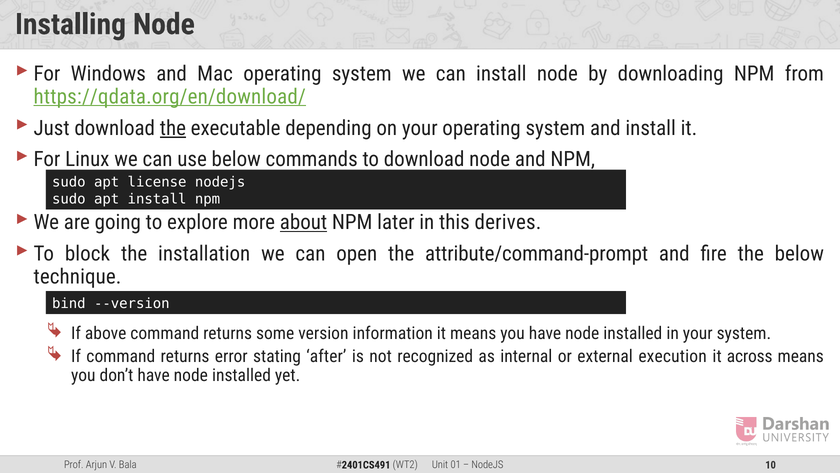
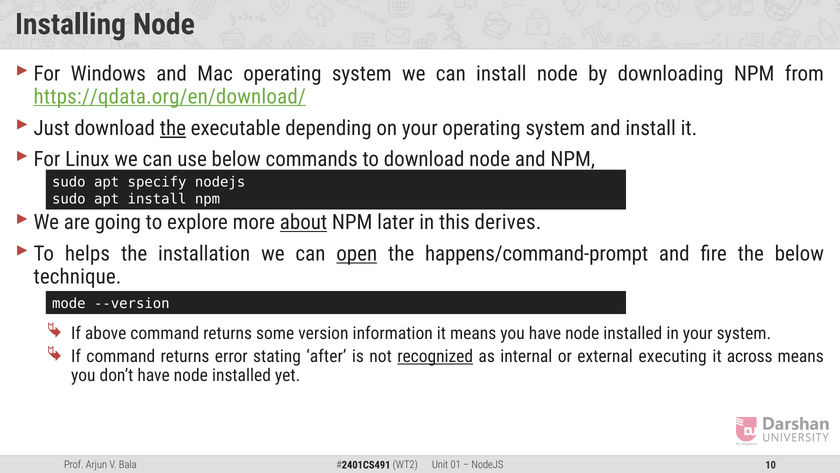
license: license -> specify (157, 182)
block: block -> helps (87, 254)
open underline: none -> present (357, 254)
attribute/command-prompt: attribute/command-prompt -> happens/command-prompt (537, 254)
bind: bind -> mode (69, 303)
recognized underline: none -> present (435, 356)
execution: execution -> executing (673, 356)
